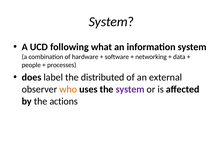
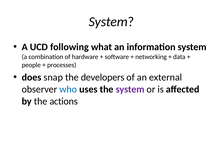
label: label -> snap (53, 77)
distributed: distributed -> developers (103, 77)
who colour: orange -> blue (68, 89)
